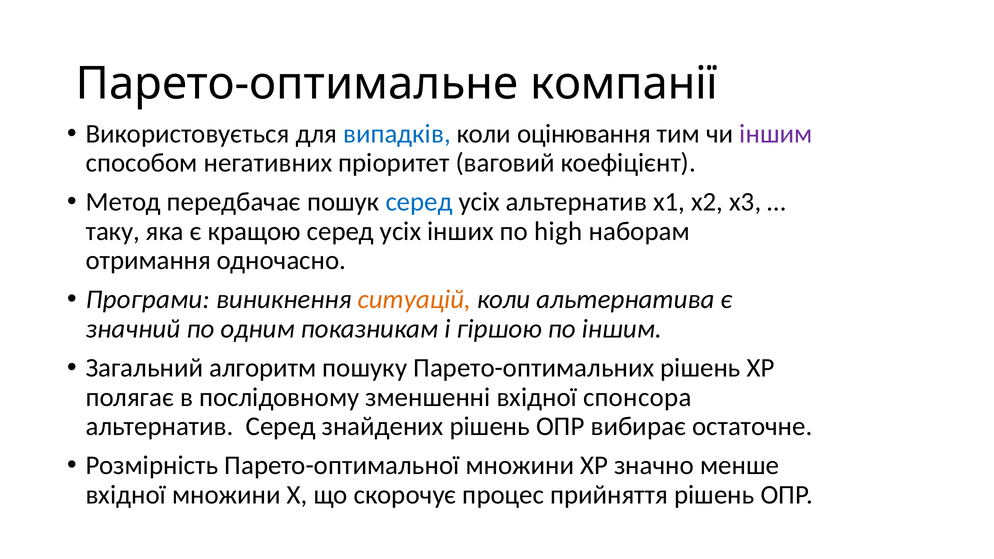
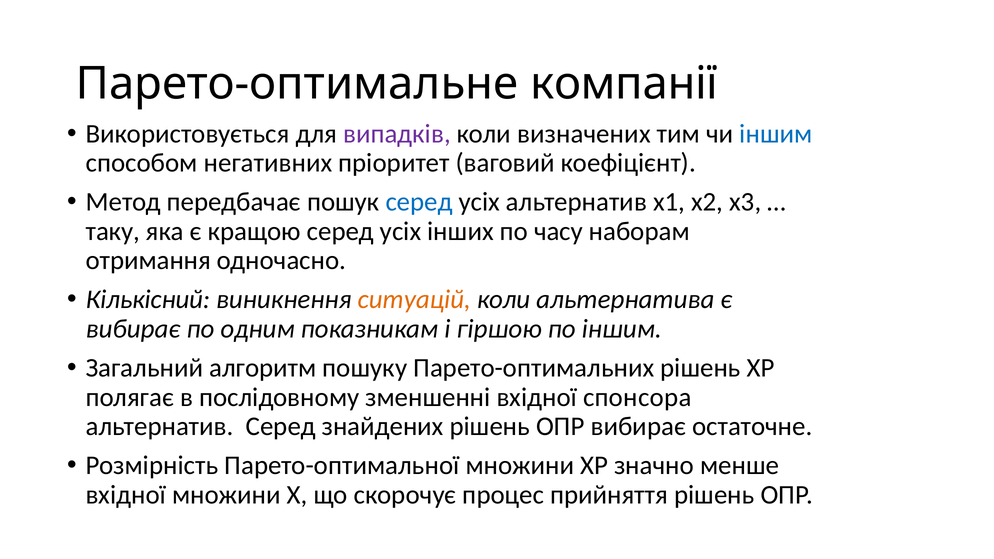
випадків colour: blue -> purple (397, 134)
оцінювання: оцінювання -> визначених (584, 134)
іншим colour: purple -> blue (776, 134)
high: high -> часу (558, 231)
Програми: Програми -> Кількісний (148, 300)
значний: значний -> вибирає (133, 329)
